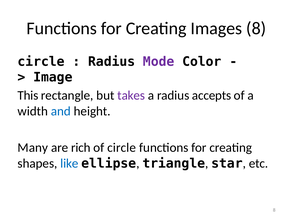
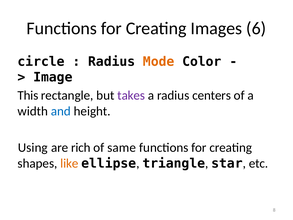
Images 8: 8 -> 6 (256, 28)
Mode colour: purple -> orange (159, 61)
accepts: accepts -> centers (212, 95)
Many: Many -> Using (33, 148)
of circle: circle -> same (122, 148)
like colour: blue -> orange (69, 163)
